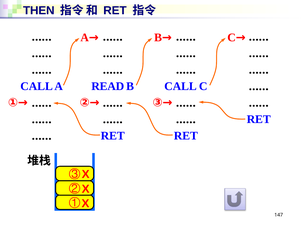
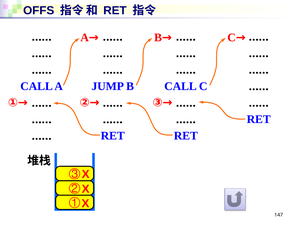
THEN: THEN -> OFFS (39, 11)
READ: READ -> JUMP (108, 87)
